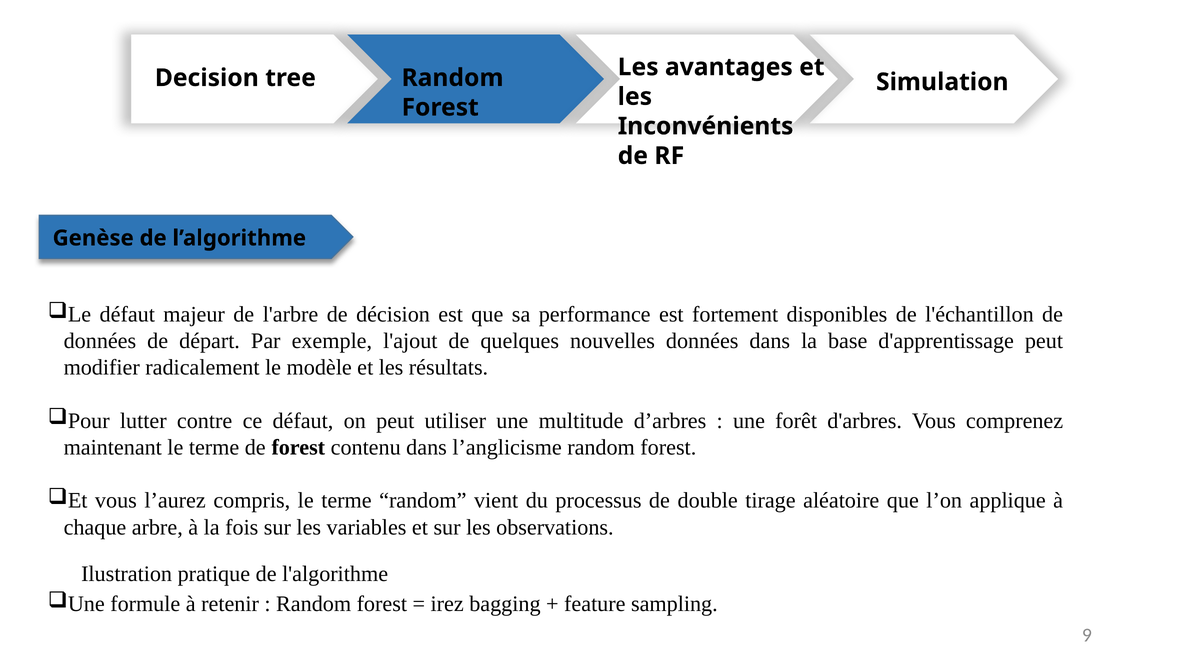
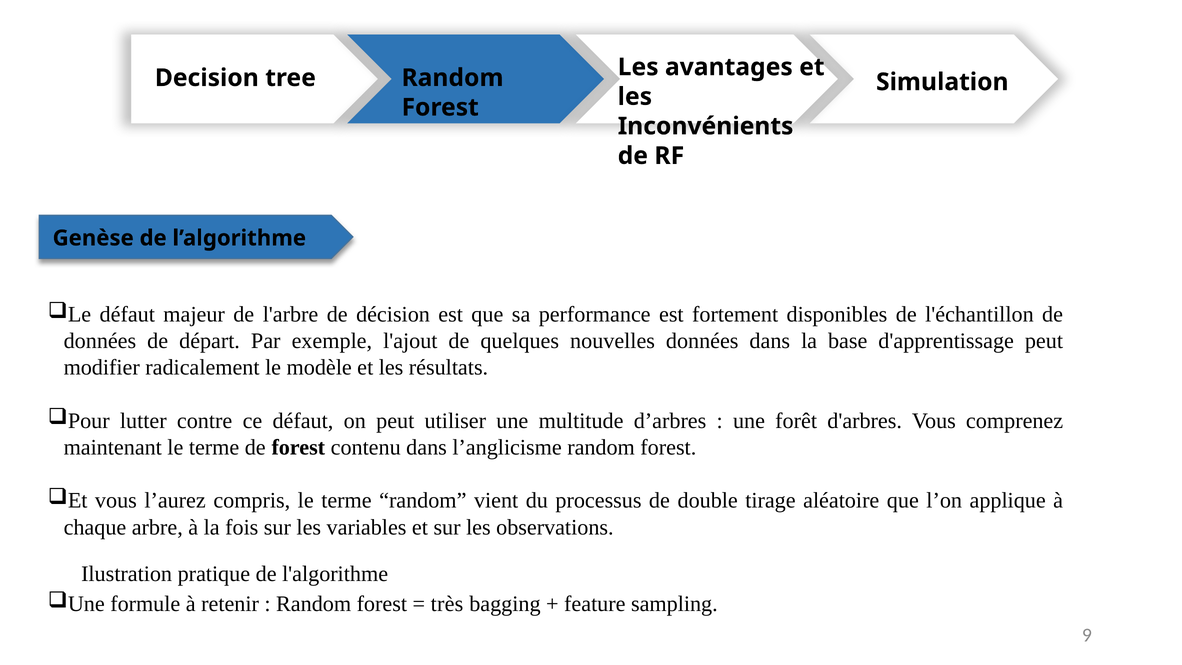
irez: irez -> très (447, 604)
